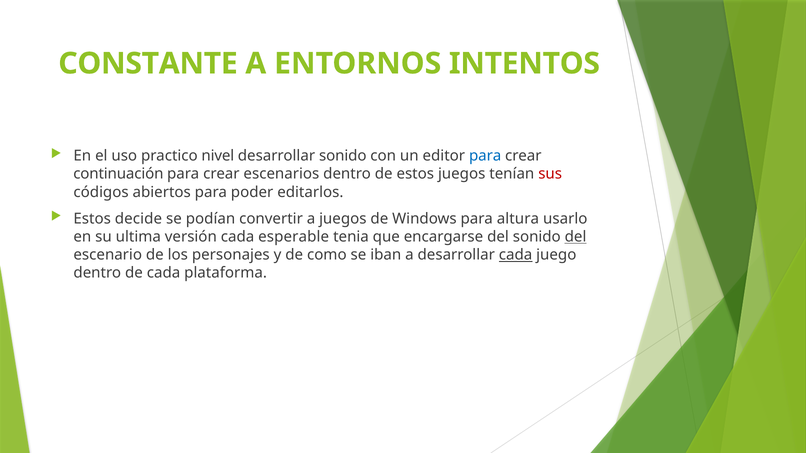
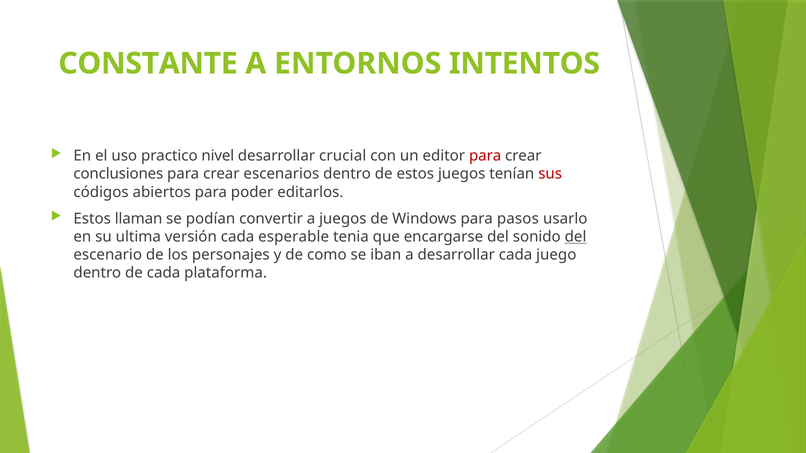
desarrollar sonido: sonido -> crucial (343, 156)
para colour: blue -> red (485, 156)
continuación: continuación -> conclusiones (118, 174)
decide: decide -> llaman (139, 219)
altura: altura -> pasos (518, 219)
cada underline: present -> none (516, 255)
